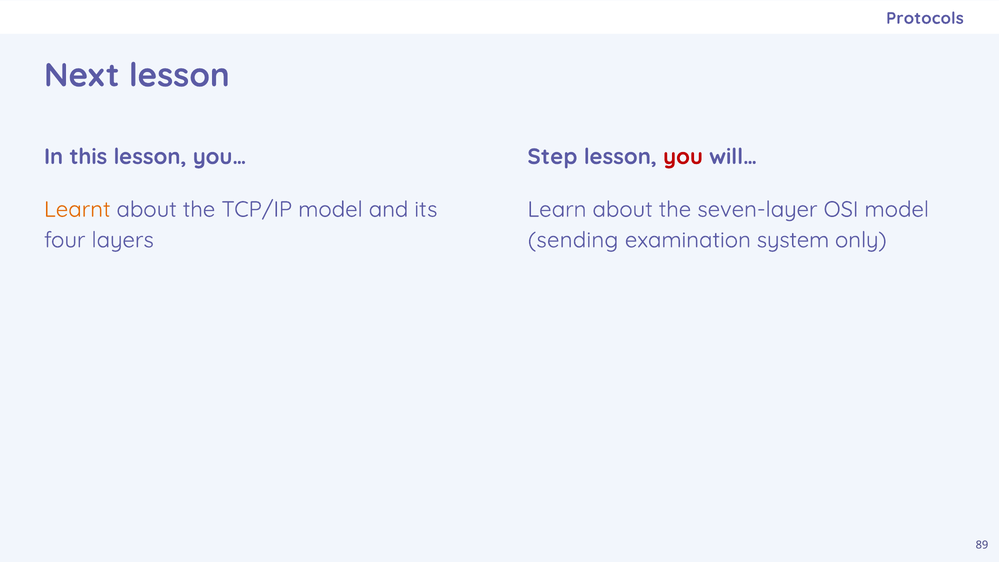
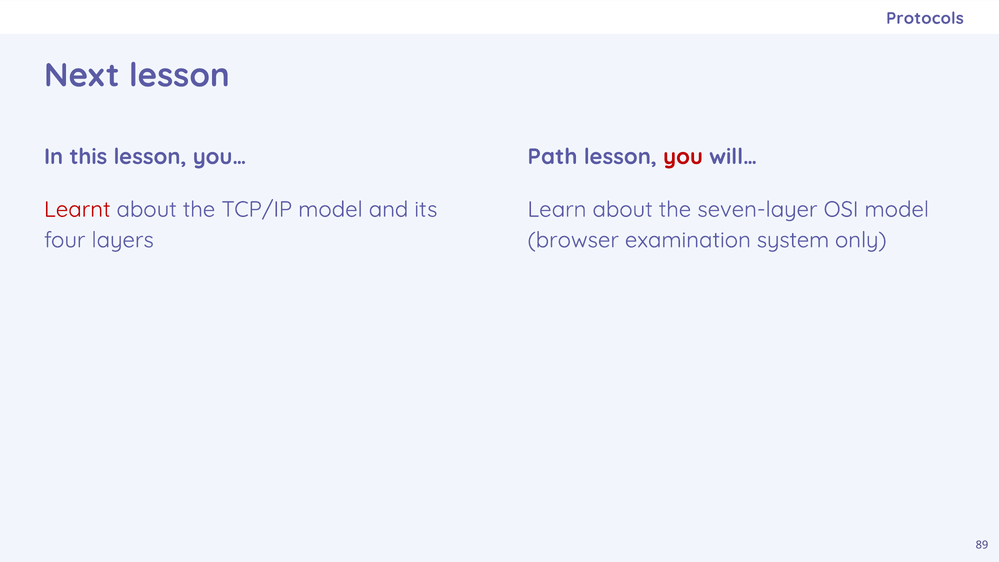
Step: Step -> Path (552, 157)
Learnt colour: orange -> red (77, 209)
sending: sending -> browser (573, 240)
